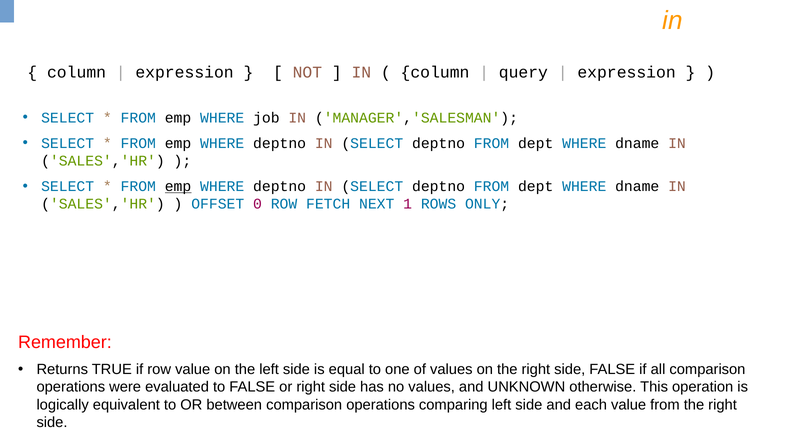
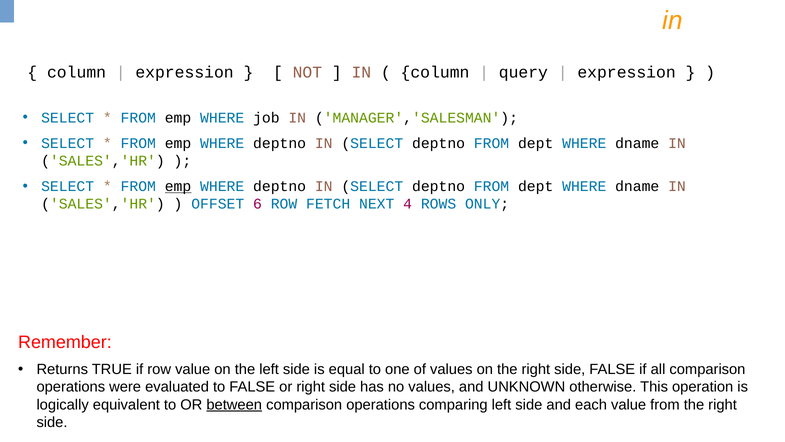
0: 0 -> 6 (258, 204)
1: 1 -> 4 (408, 204)
between underline: none -> present (234, 404)
